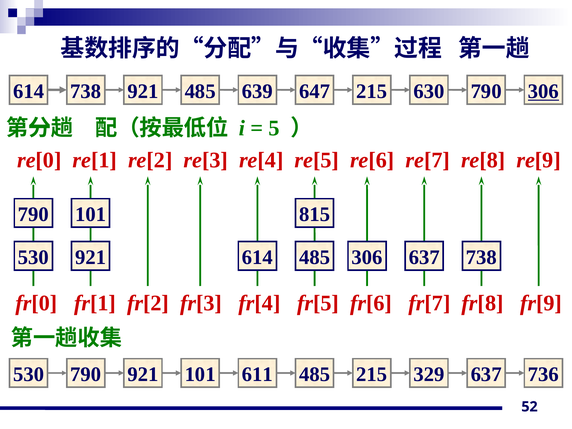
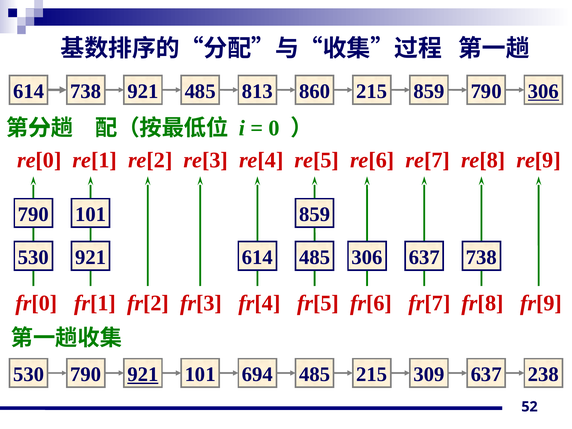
639: 639 -> 813 (257, 91)
647: 647 -> 860 (315, 91)
215 630: 630 -> 859 (429, 91)
5: 5 -> 0 (274, 128)
815: 815 -> 859 (315, 214)
921 underline: none -> present (143, 374)
611: 611 -> 694 (257, 374)
329: 329 -> 309 (429, 374)
736: 736 -> 238 (543, 374)
